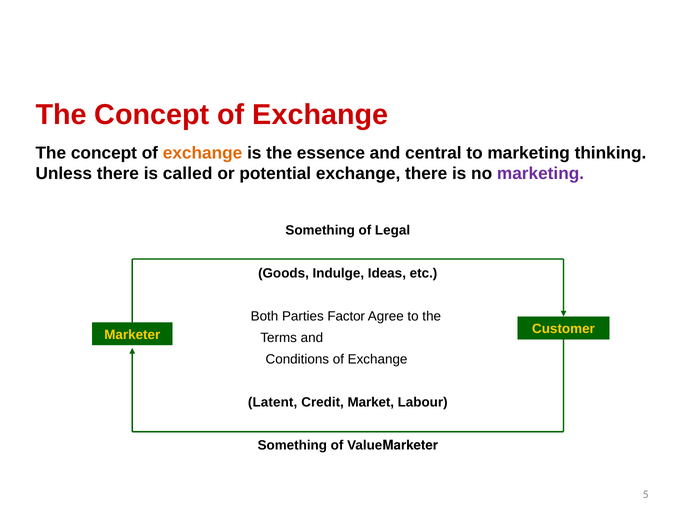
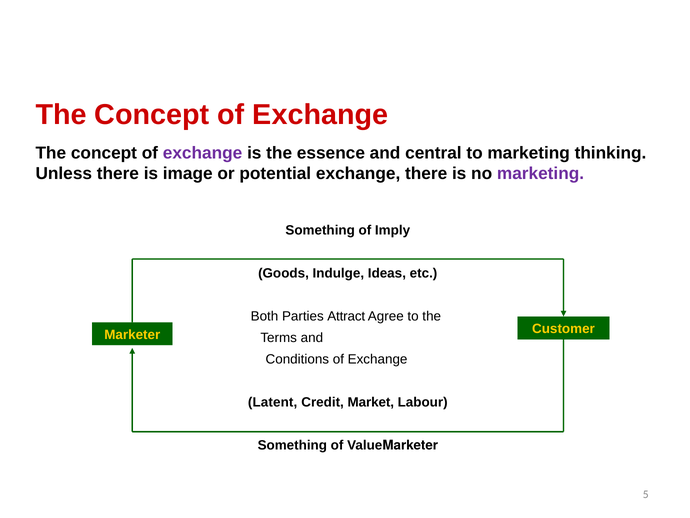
exchange colour: orange -> purple (203, 153)
called: called -> image (188, 174)
Legal: Legal -> Imply (393, 230)
Factor: Factor -> Attract (346, 316)
